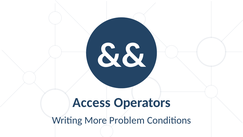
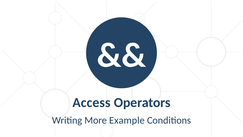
Problem: Problem -> Example (127, 120)
